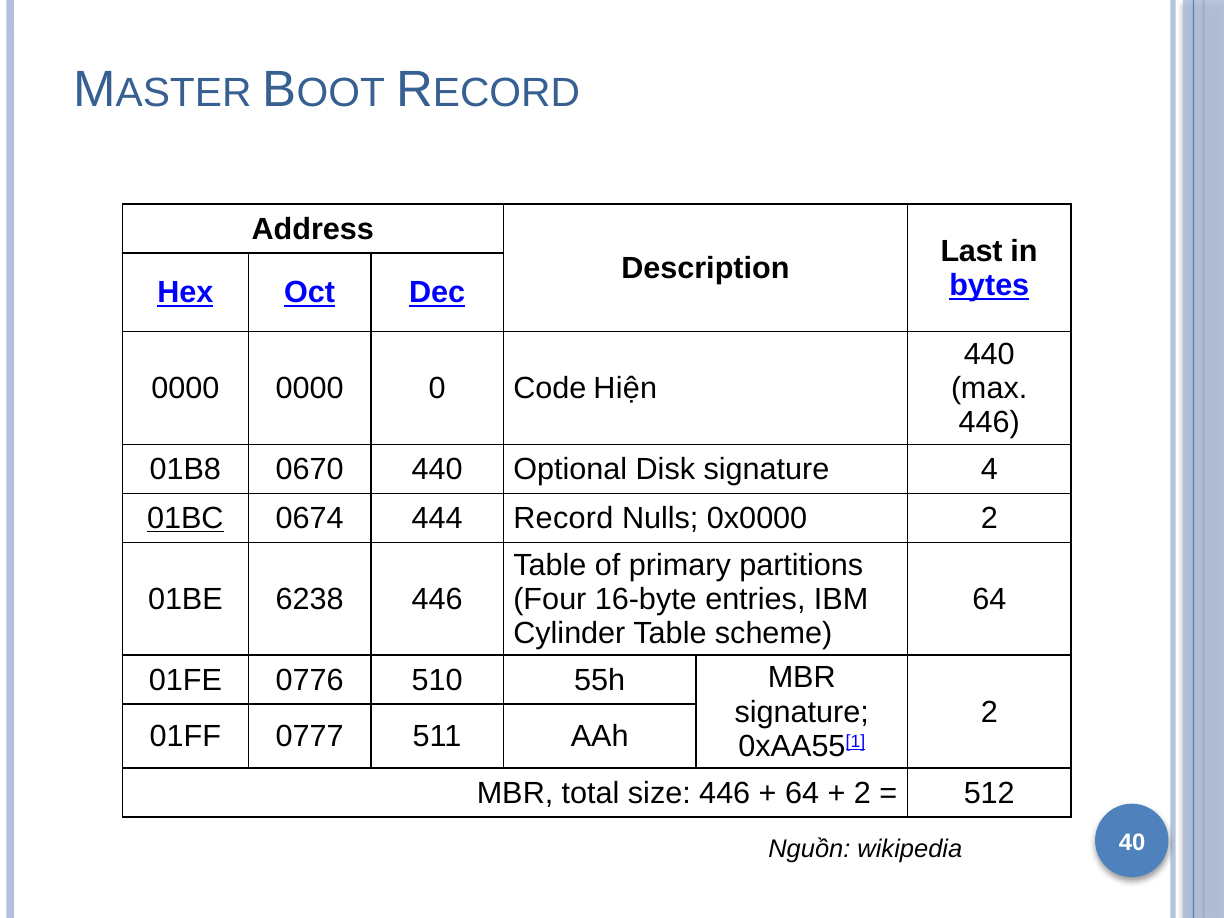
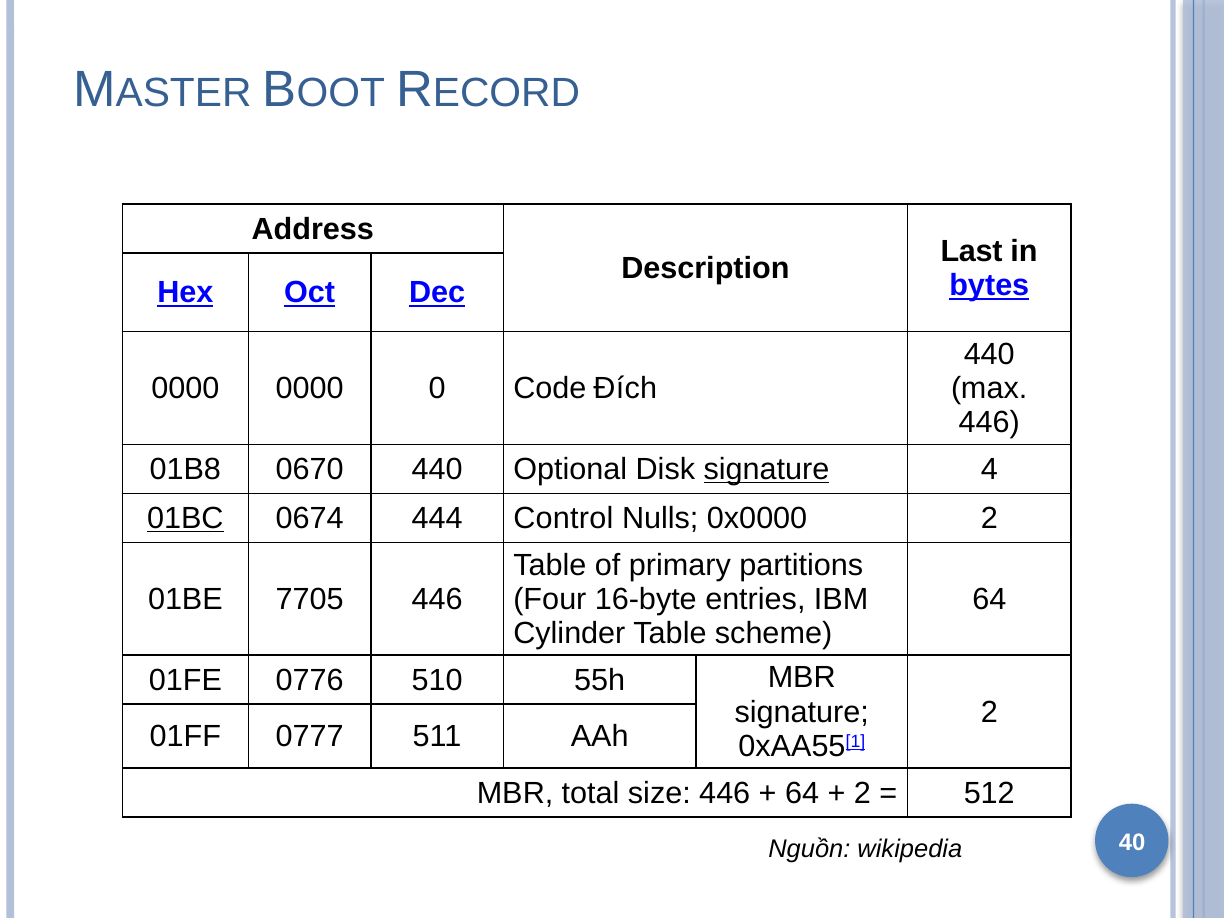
Hiện: Hiện -> Đích (625, 388)
signature underline: none -> present (766, 469)
Record: Record -> Control (563, 518)
6238: 6238 -> 7705 (310, 599)
